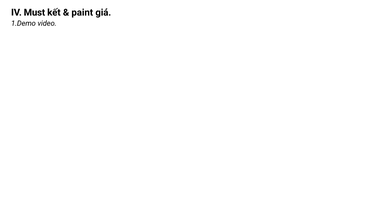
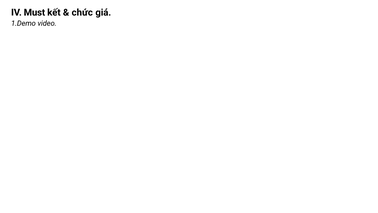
paint: paint -> chức (82, 12)
